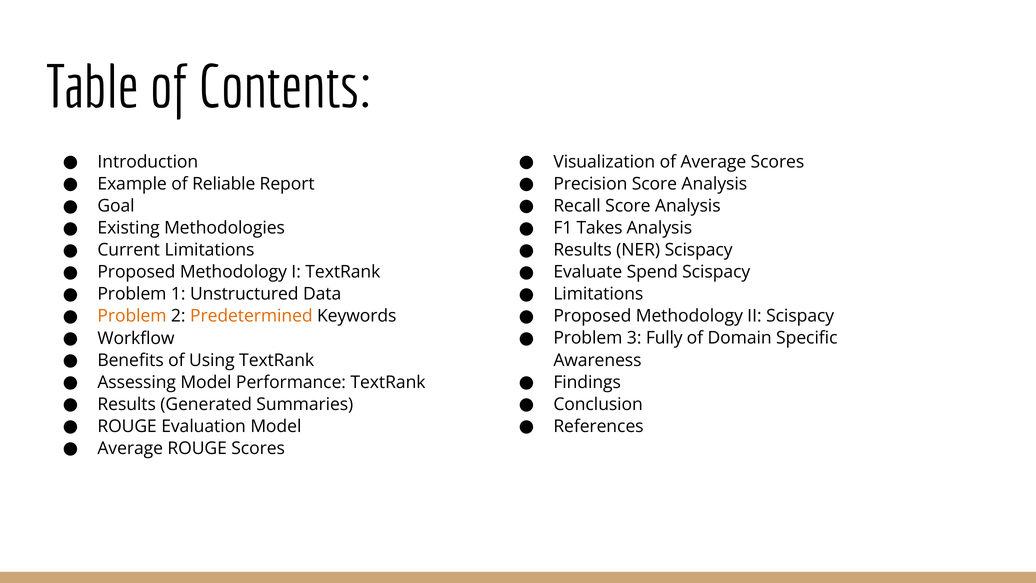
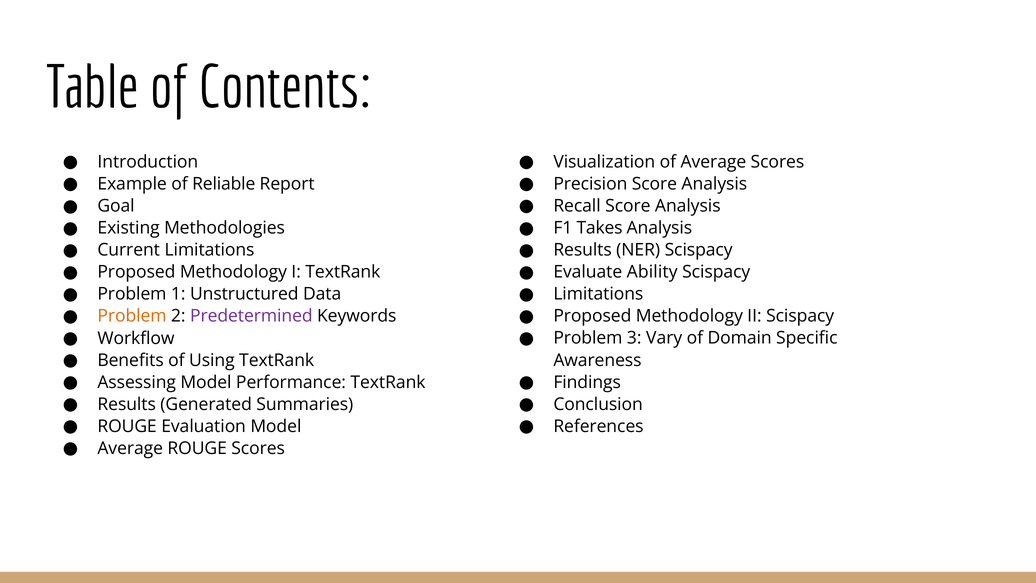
Spend: Spend -> Ability (652, 272)
Predetermined colour: orange -> purple (251, 316)
Fully: Fully -> Vary (664, 338)
